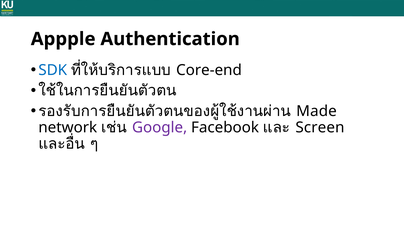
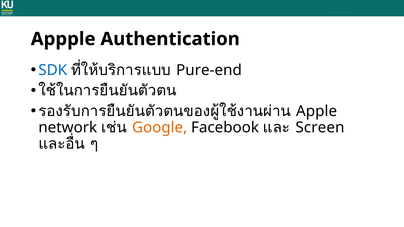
Core-end: Core-end -> Pure-end (209, 70)
Made: Made -> Apple (317, 111)
Google colour: purple -> orange (160, 128)
